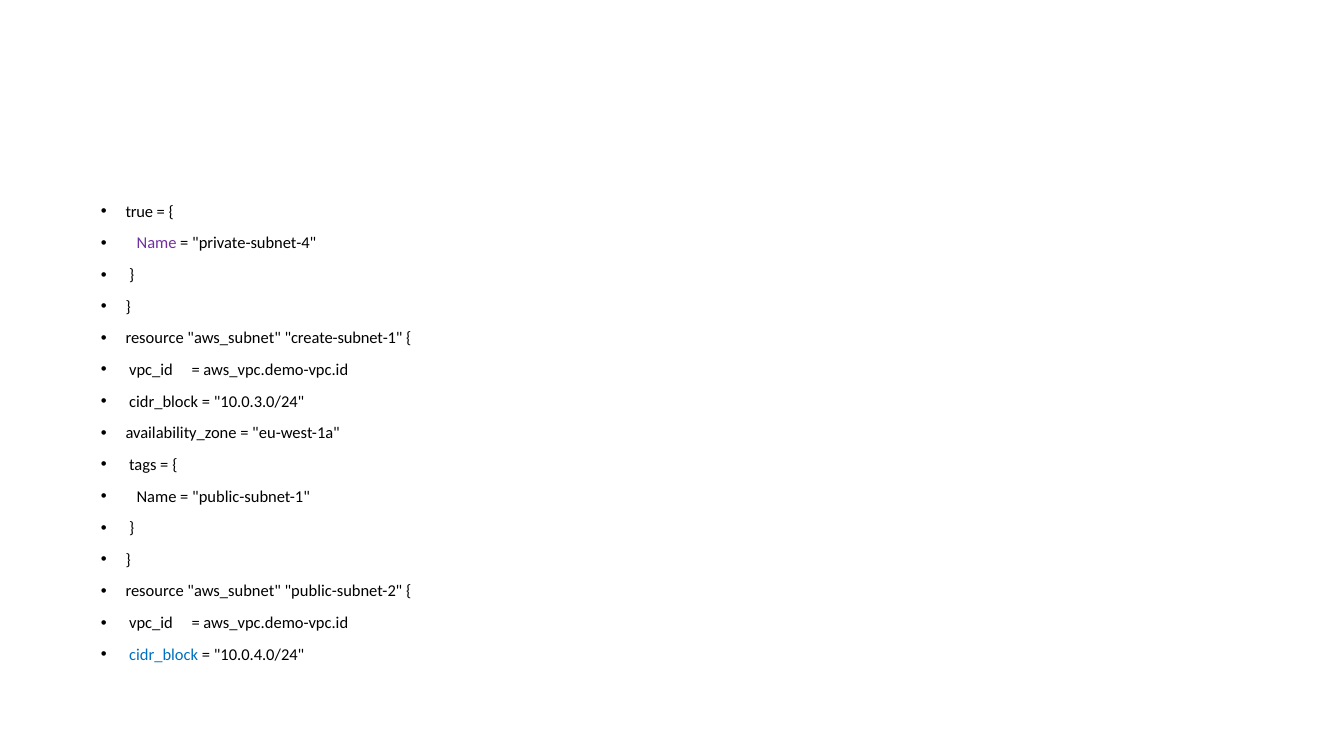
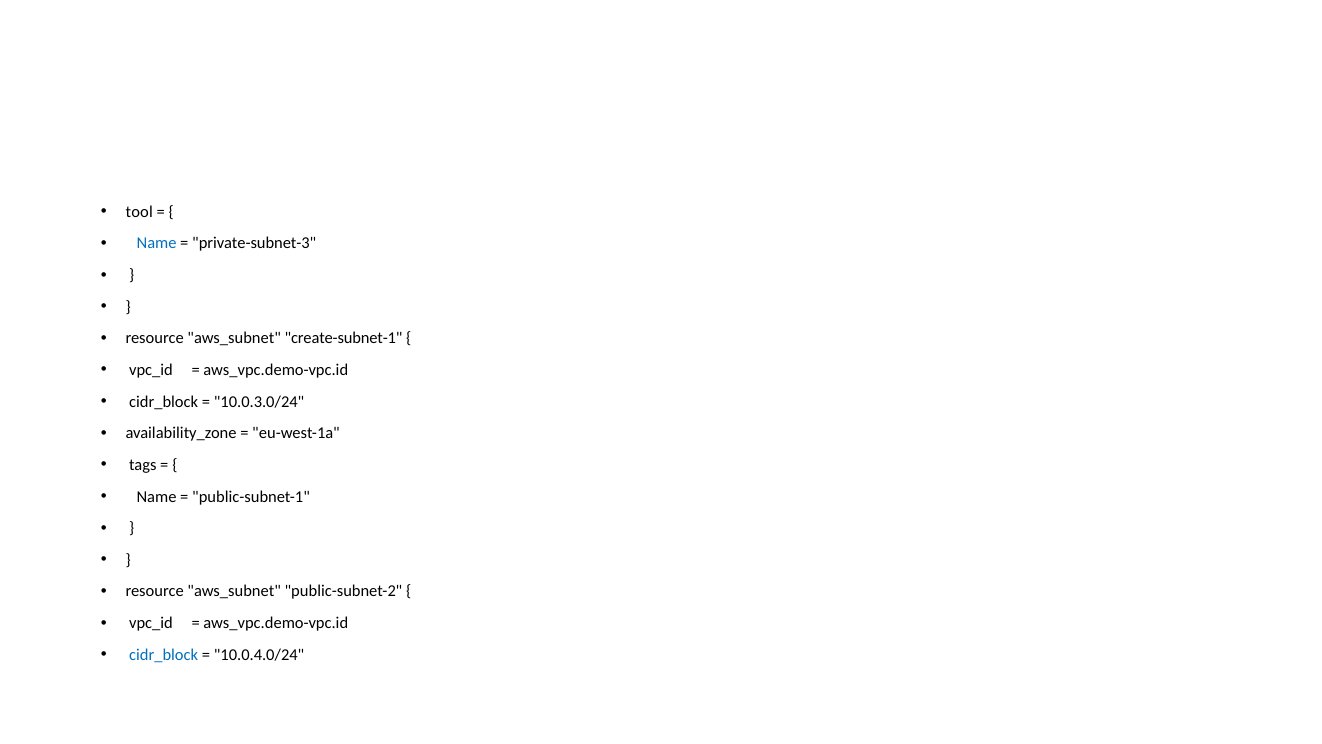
true: true -> tool (139, 212)
Name colour: purple -> blue (157, 243)
private-subnet-4: private-subnet-4 -> private-subnet-3 (254, 243)
